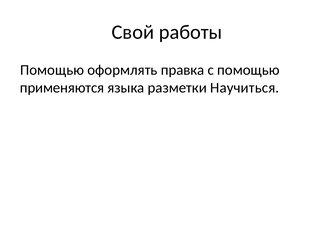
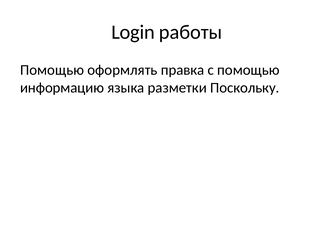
Свой: Свой -> Login (133, 32)
применяются: применяются -> информацию (62, 88)
Научиться: Научиться -> Поскольку (245, 88)
